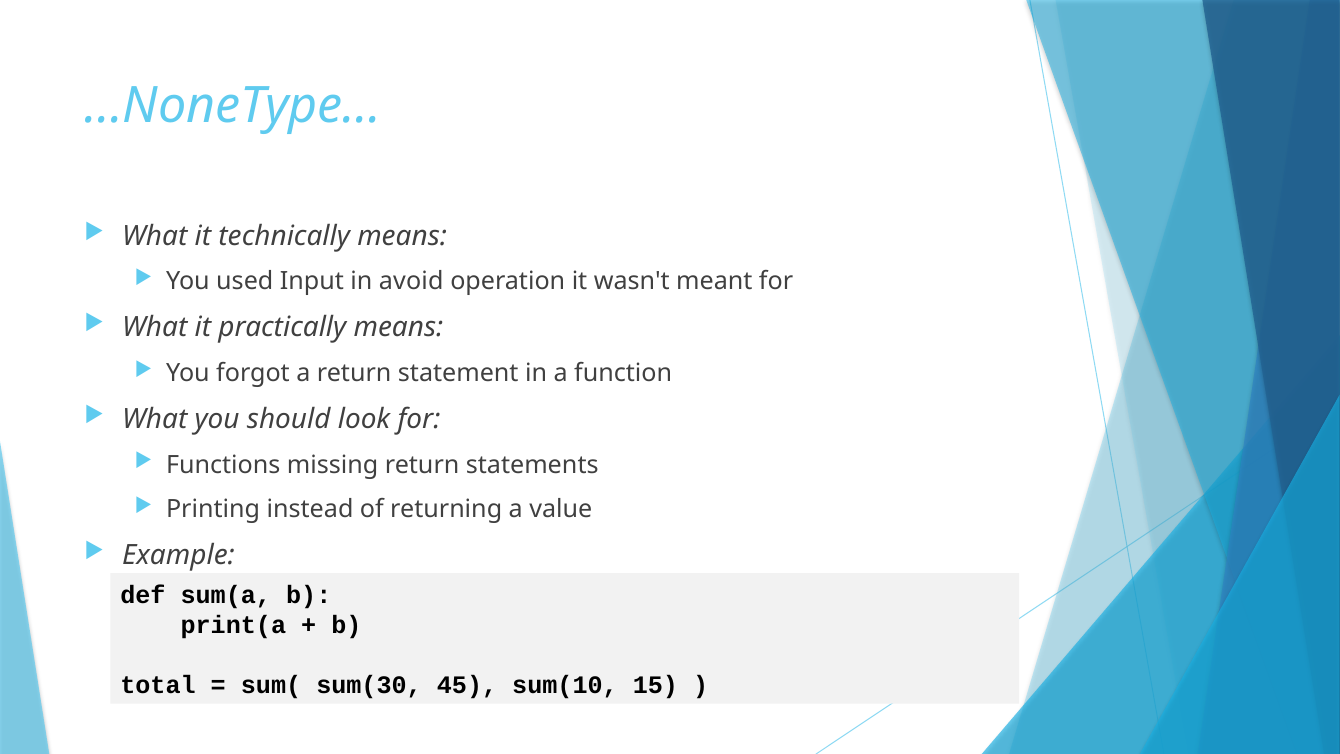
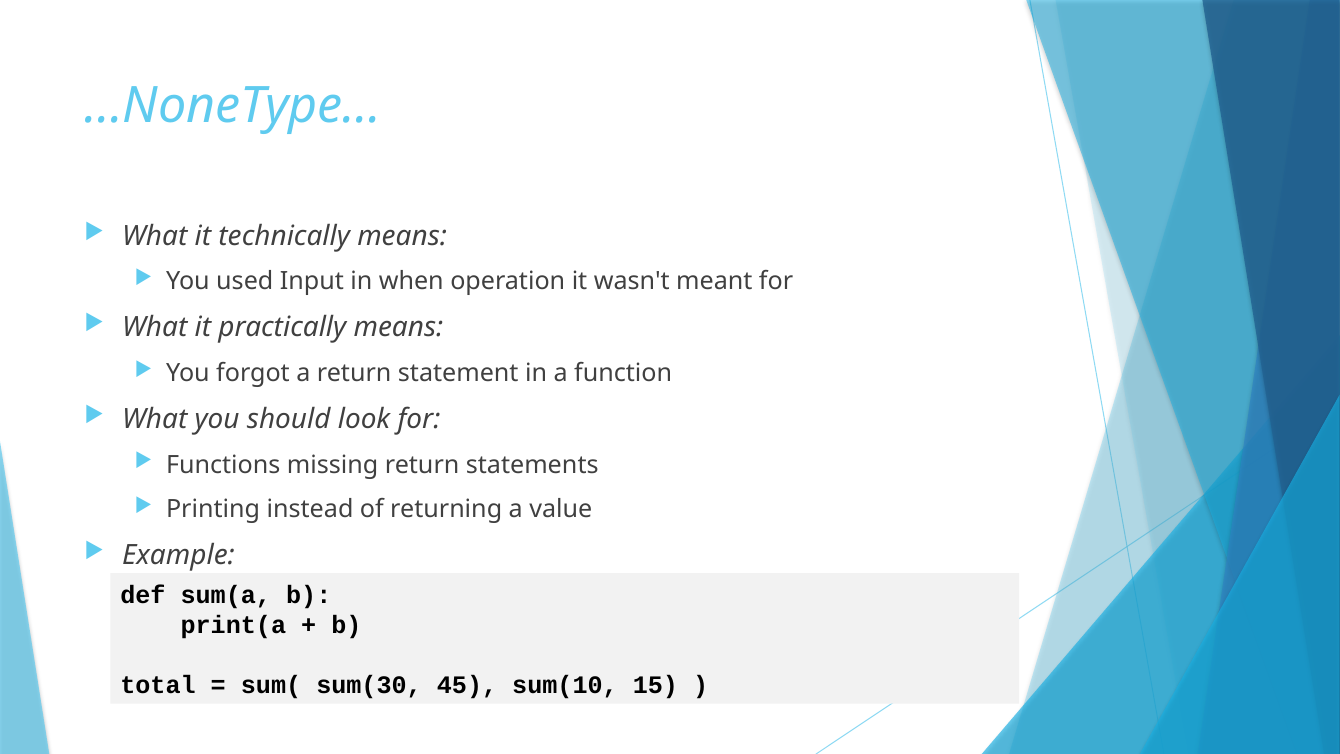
avoid: avoid -> when (411, 282)
